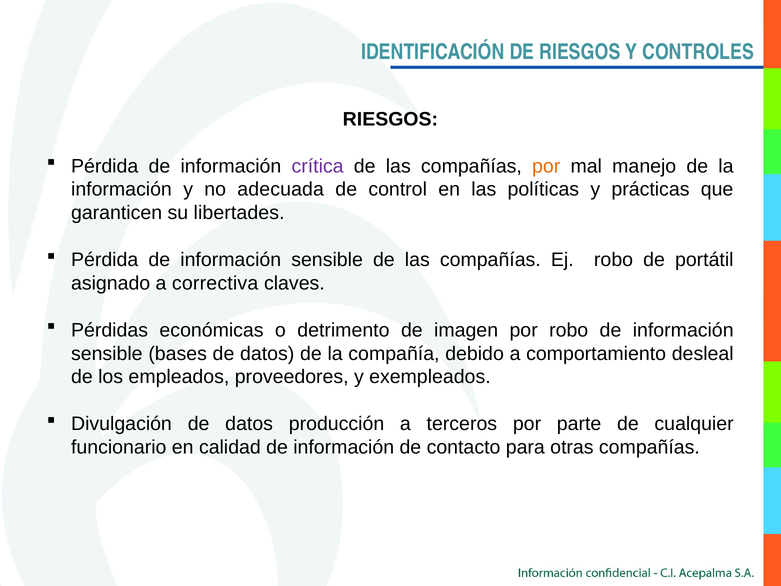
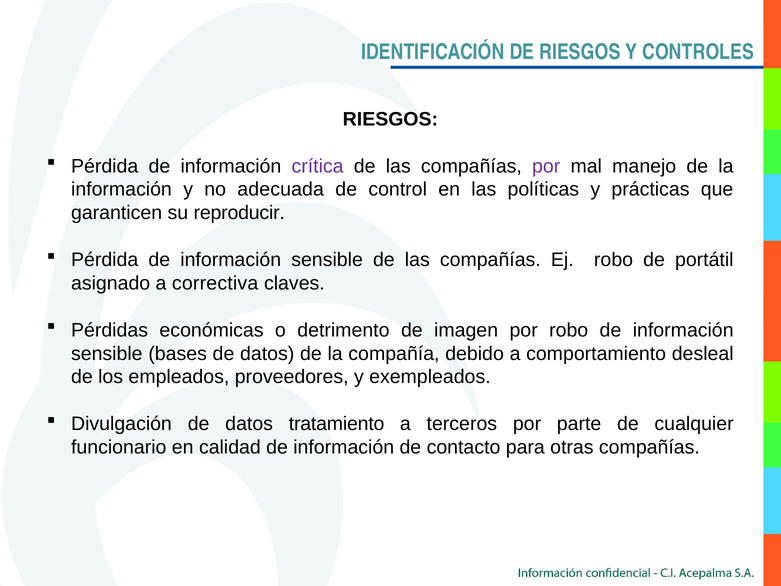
por colour: orange -> purple (546, 166)
libertades: libertades -> reproducir (239, 213)
producción: producción -> tratamiento (337, 424)
